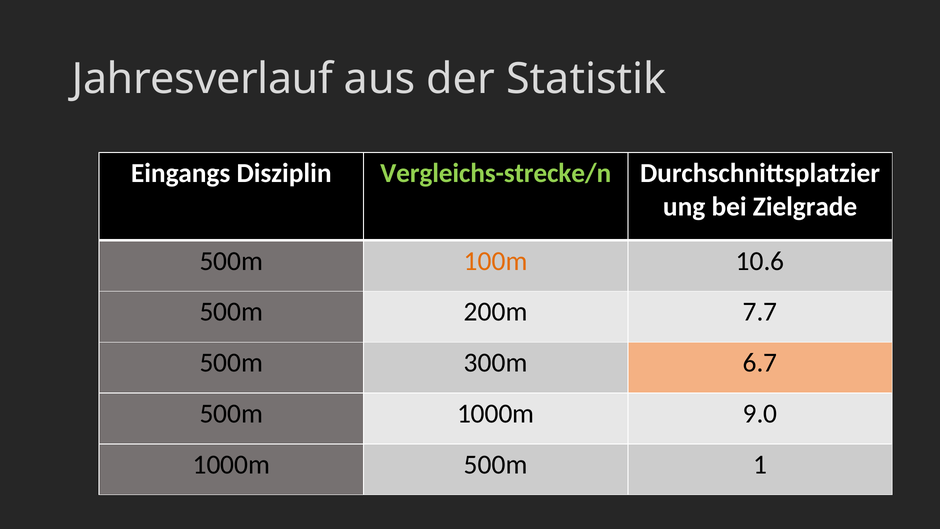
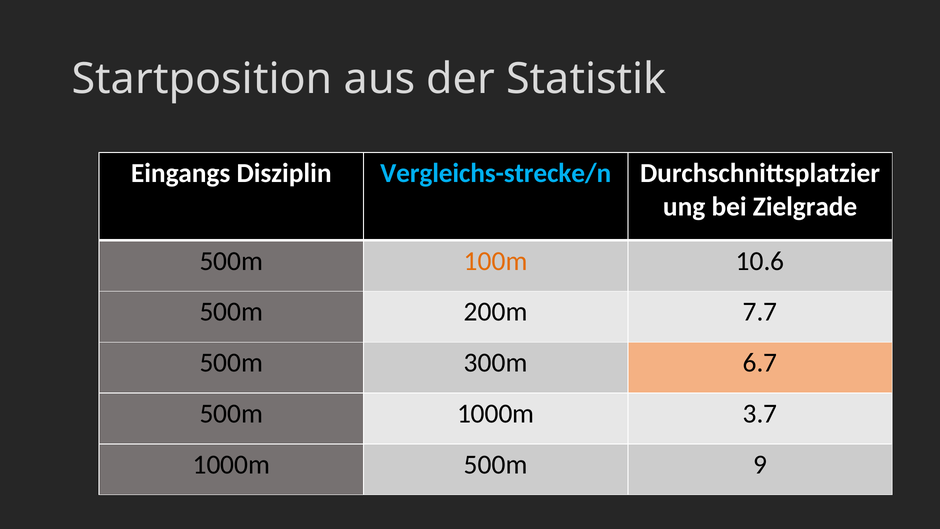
Jahresverlauf: Jahresverlauf -> Startposition (202, 79)
Vergleichs-strecke/n colour: light green -> light blue (496, 173)
9.0: 9.0 -> 3.7 (760, 413)
1: 1 -> 9 (760, 464)
